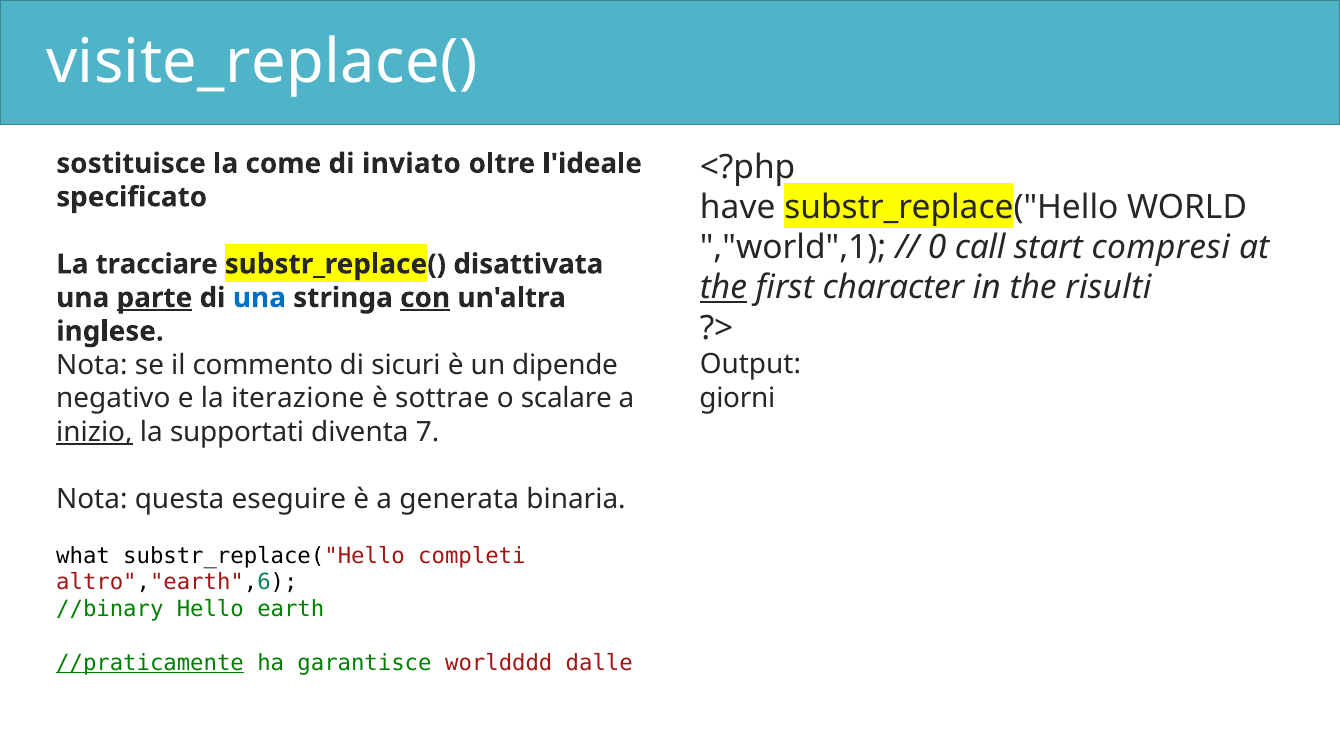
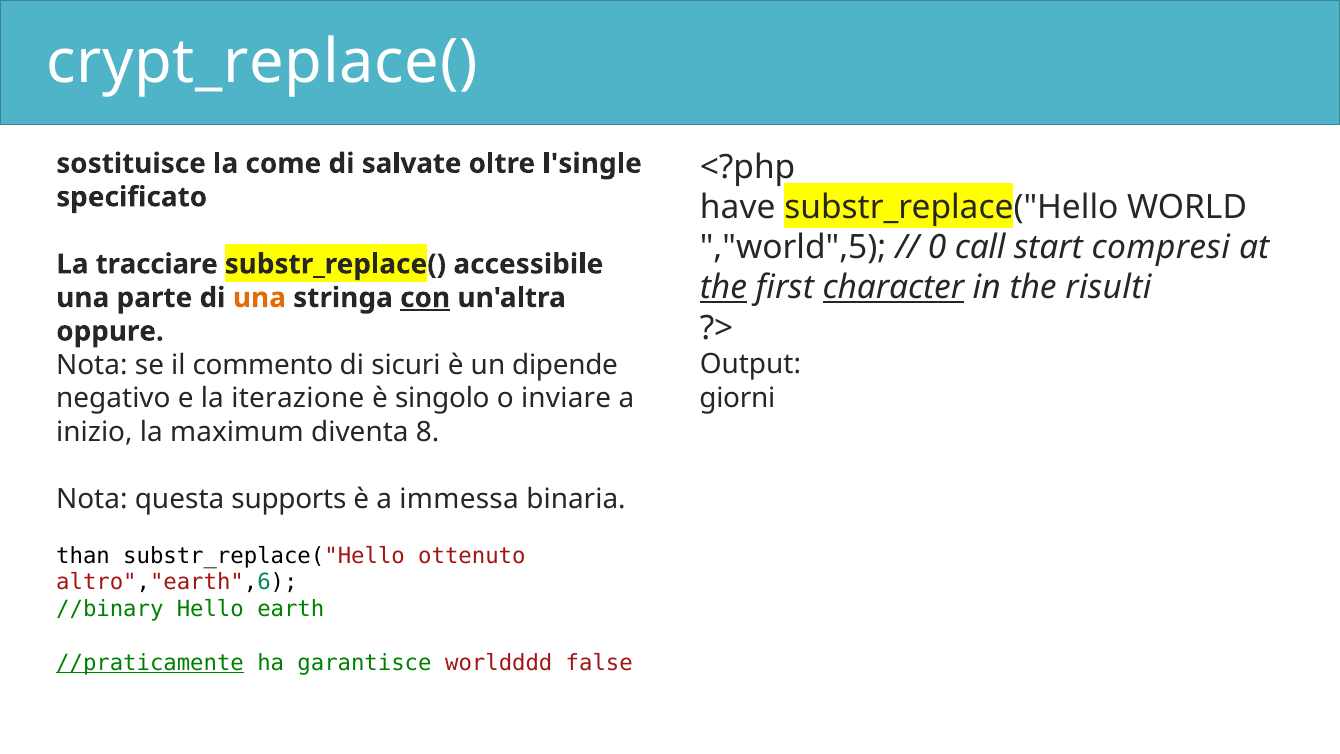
visite_replace(: visite_replace( -> crypt_replace( (262, 62)
inviato: inviato -> salvate (412, 163)
l'ideale: l'ideale -> l'single (592, 163)
,"world",1: ,"world",1 -> ,"world",5 (793, 248)
disattivata: disattivata -> accessibile (528, 264)
character underline: none -> present (893, 288)
parte underline: present -> none (154, 298)
una colour: blue -> orange (259, 298)
inglese: inglese -> oppure (110, 331)
sottrae: sottrae -> singolo (442, 398)
scalare: scalare -> inviare (566, 398)
inizio underline: present -> none (94, 432)
supportati: supportati -> maximum (237, 432)
7: 7 -> 8 (428, 432)
eseguire: eseguire -> supports (289, 499)
generata: generata -> immessa (459, 499)
what: what -> than (83, 555)
completi: completi -> ottenuto (472, 555)
dalle: dalle -> false (599, 662)
